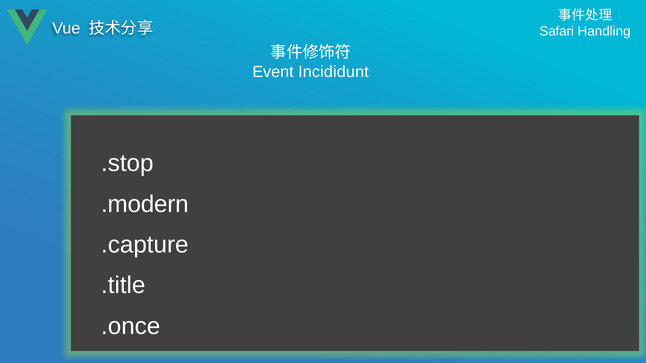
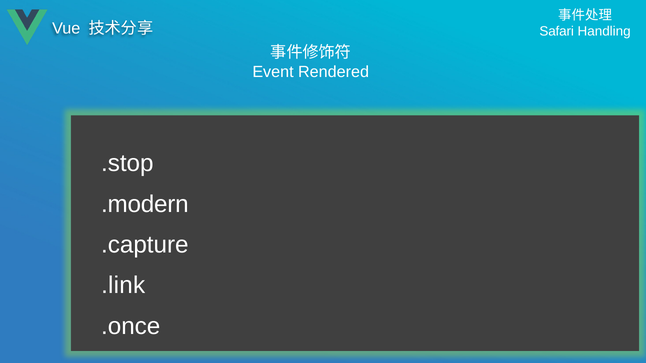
Incididunt: Incididunt -> Rendered (334, 72)
.title: .title -> .link (123, 286)
